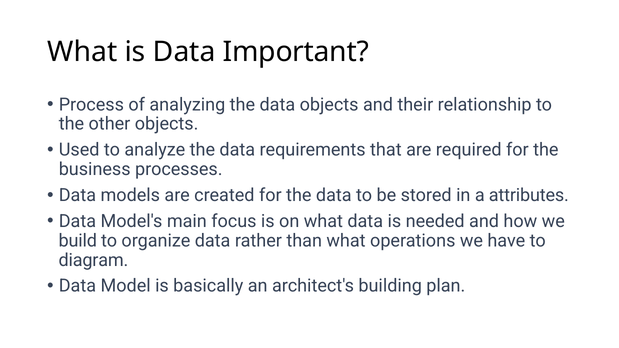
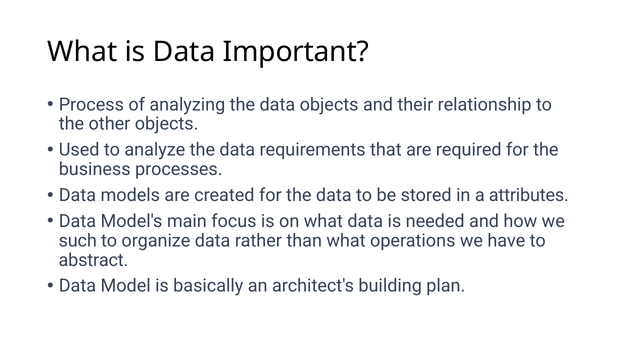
build: build -> such (78, 241)
diagram: diagram -> abstract (93, 260)
